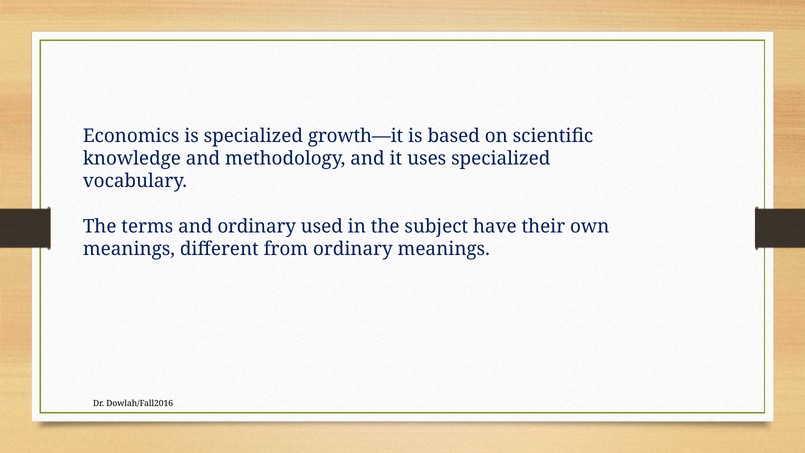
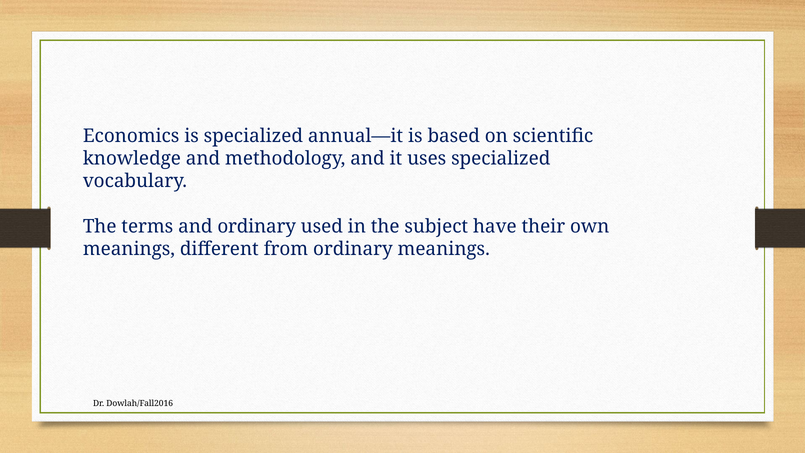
growth—it: growth—it -> annual—it (355, 136)
